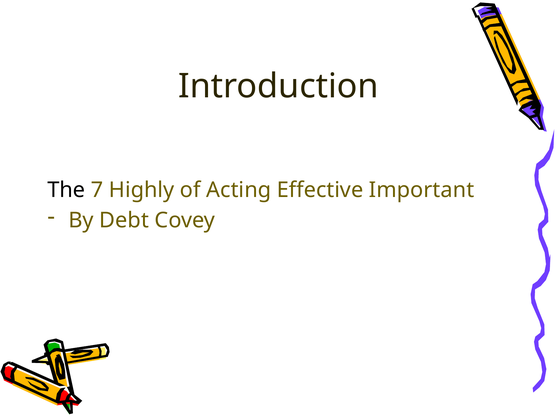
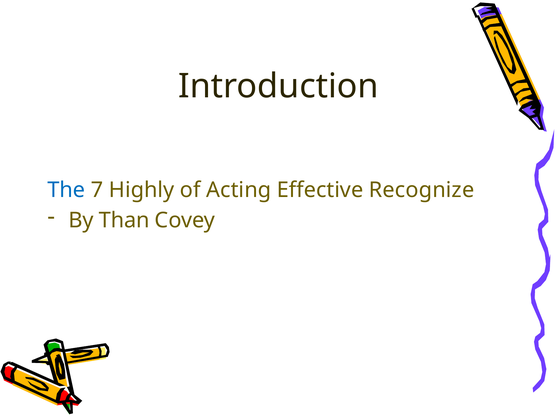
The colour: black -> blue (66, 190)
Important: Important -> Recognize (422, 190)
Debt: Debt -> Than (124, 221)
